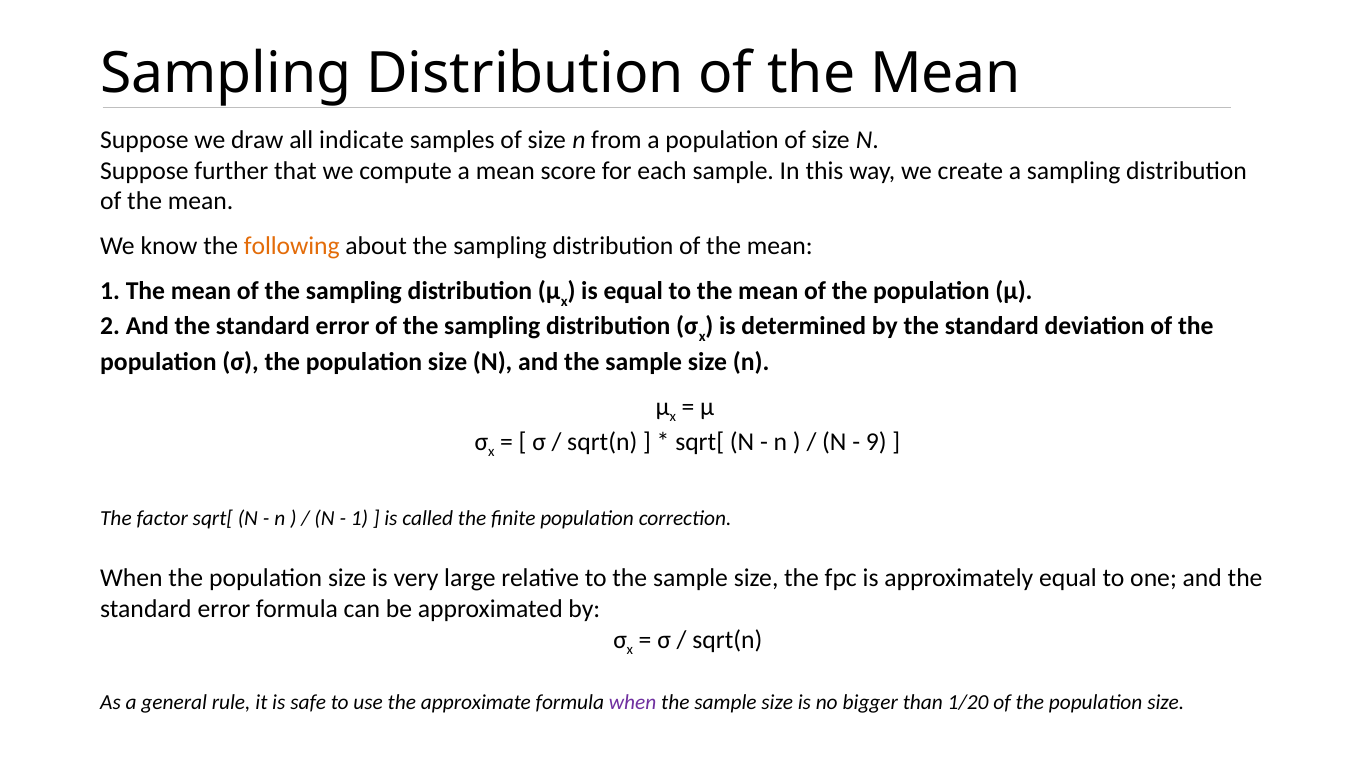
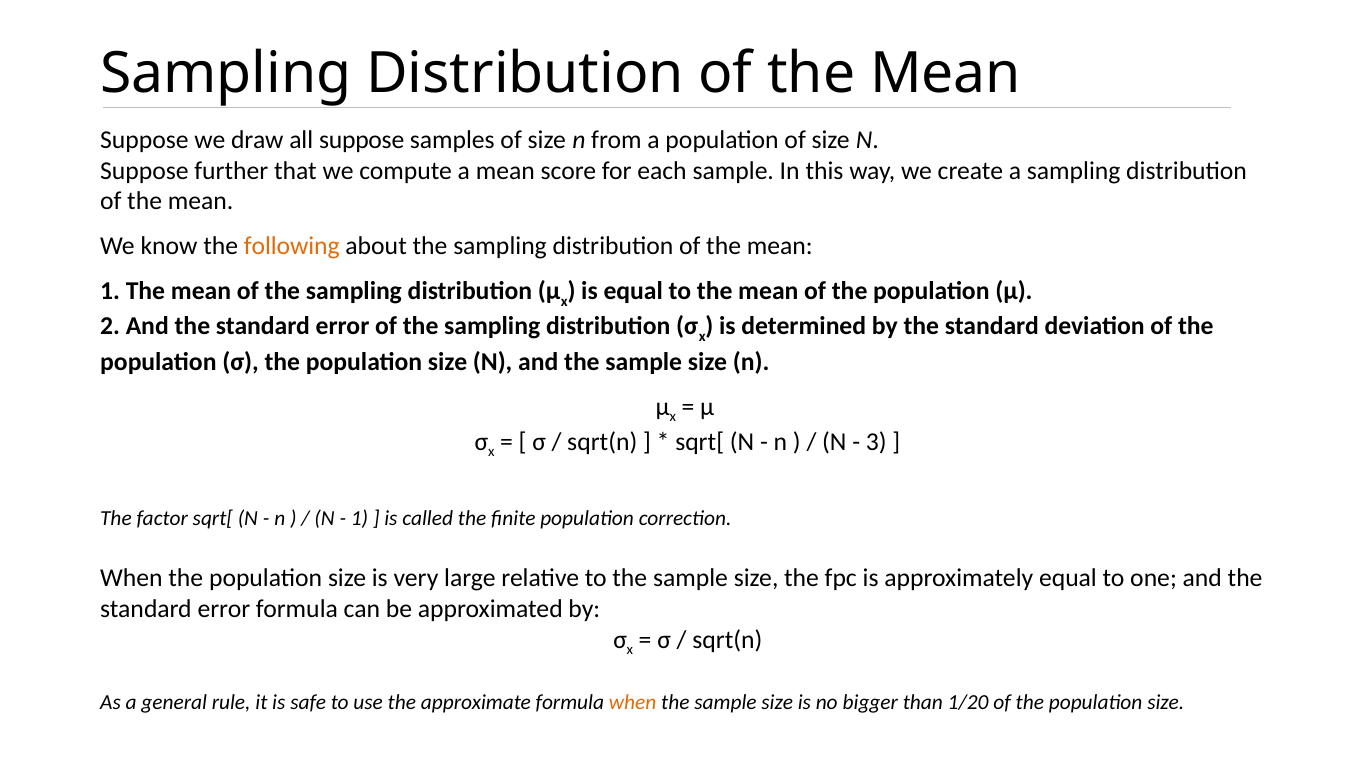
all indicate: indicate -> suppose (362, 140)
9: 9 -> 3 (876, 442)
when colour: purple -> orange (633, 703)
